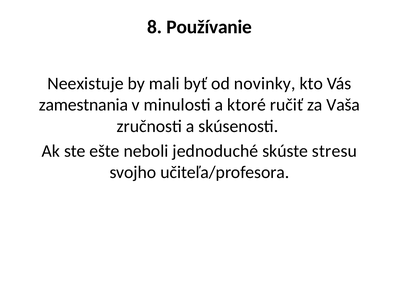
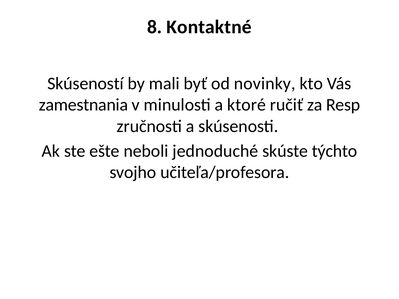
Používanie: Používanie -> Kontaktné (209, 27)
Neexistuje: Neexistuje -> Skúseností (86, 84)
Vaša: Vaša -> Resp (343, 105)
stresu: stresu -> týchto (335, 151)
